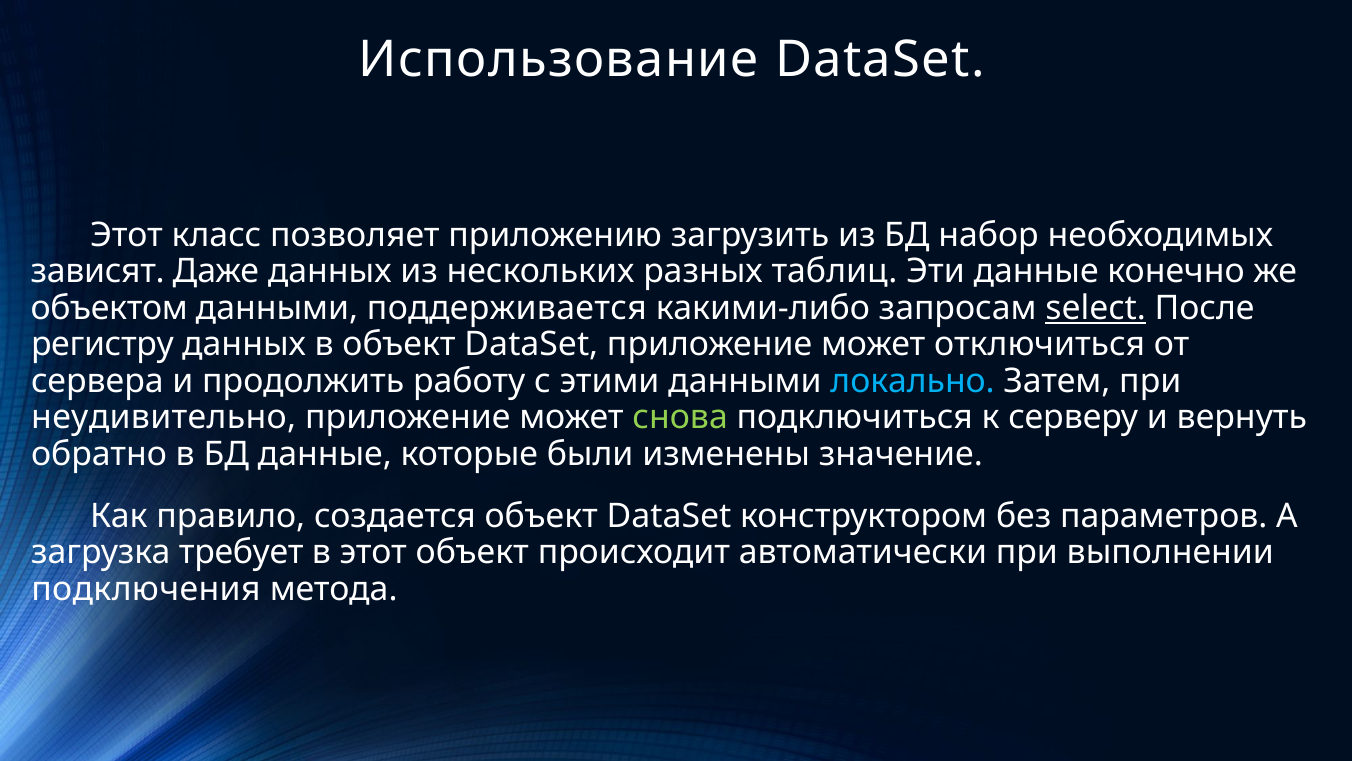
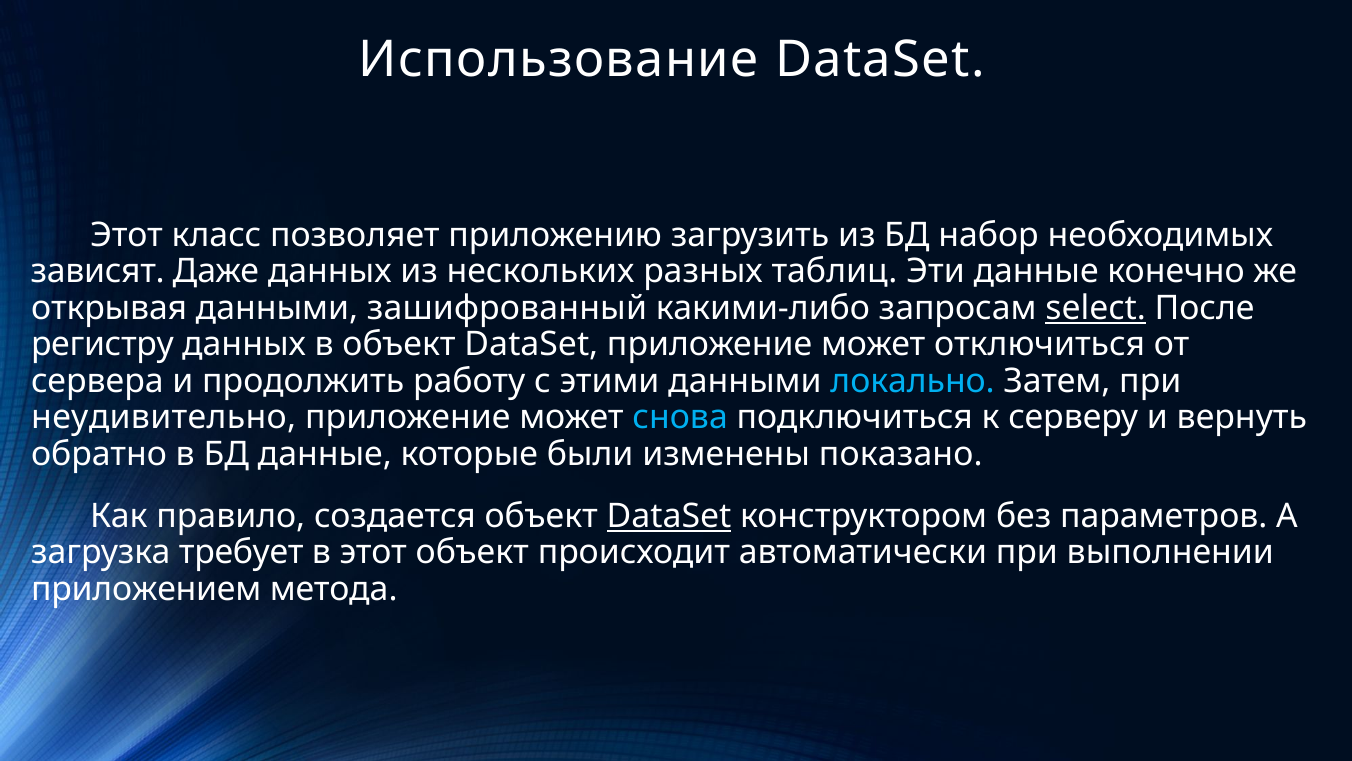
объектом: объектом -> открывая (109, 308)
поддерживается: поддерживается -> зашифрованный (507, 308)
снова colour: light green -> light blue (680, 418)
значение: значение -> показано (901, 454)
DataSet underline: none -> present (669, 516)
подключения: подключения -> приложением (146, 589)
